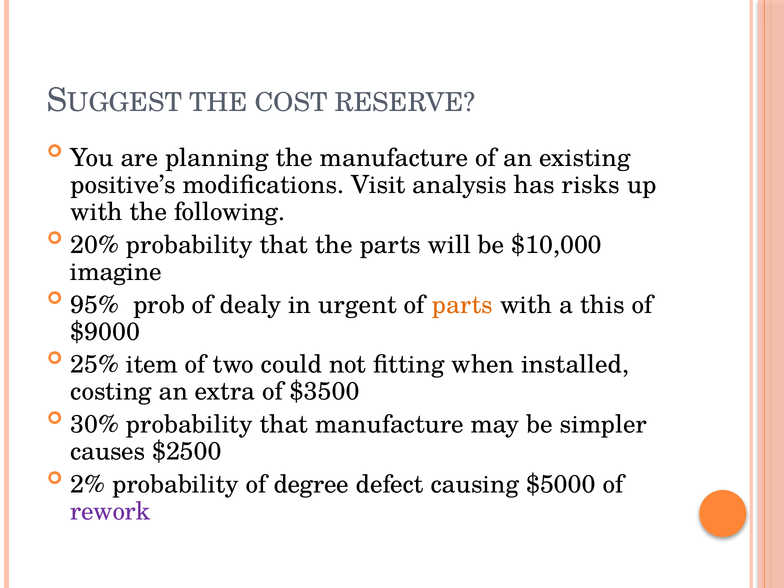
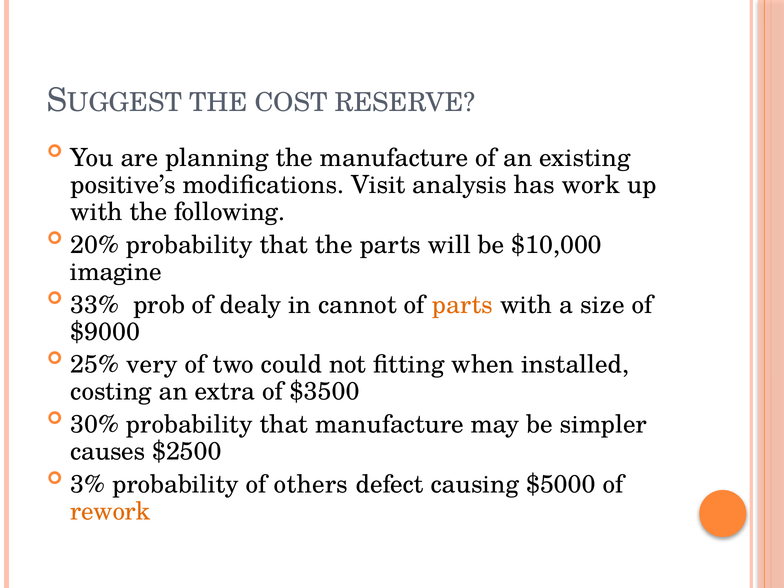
risks: risks -> work (591, 185)
95%: 95% -> 33% (95, 305)
urgent: urgent -> cannot (358, 305)
this: this -> size (602, 305)
item: item -> very (152, 365)
2%: 2% -> 3% (88, 485)
degree: degree -> others (311, 485)
rework colour: purple -> orange (111, 512)
